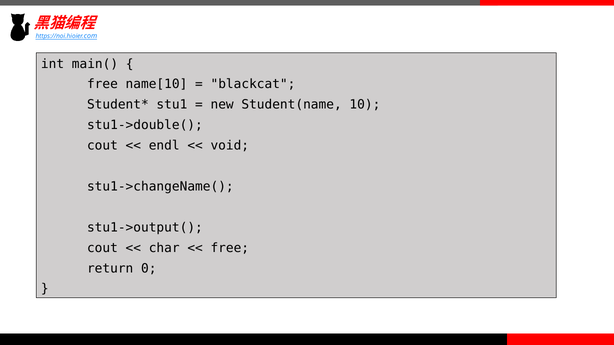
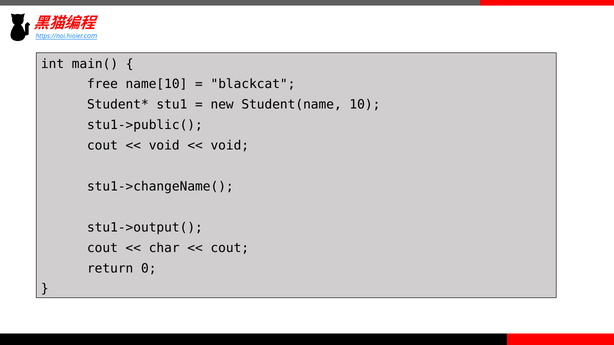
stu1->double(: stu1->double( -> stu1->public( (145, 125)
endl: endl -> void (164, 146)
free: free -> cout (230, 248)
